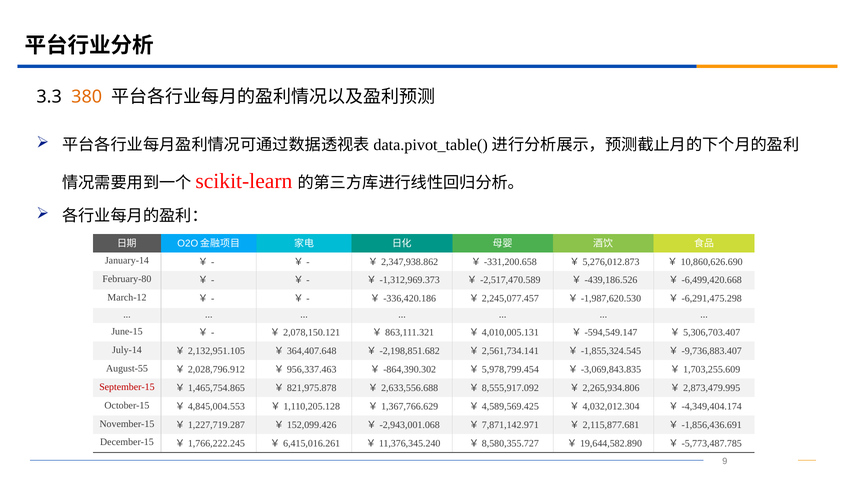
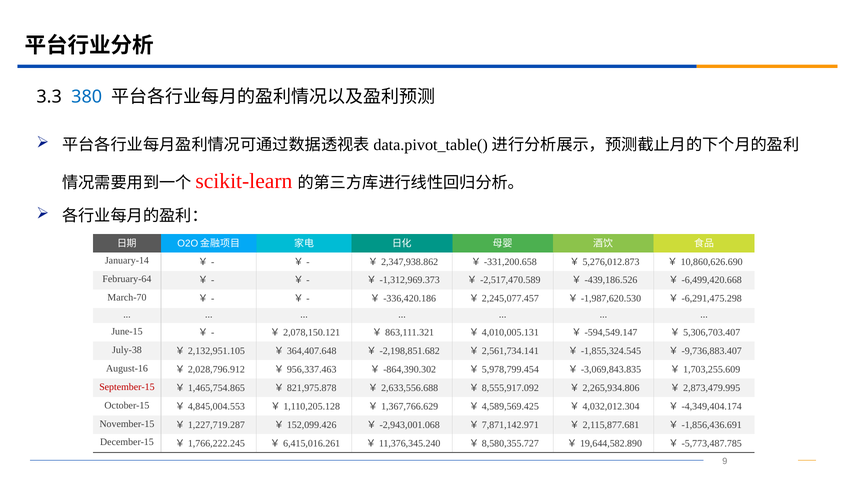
380 colour: orange -> blue (87, 97)
February-80: February-80 -> February-64 (127, 279)
March-12: March-12 -> March-70 (127, 298)
July-14: July-14 -> July-38 (127, 350)
August-55: August-55 -> August-16 (127, 369)
